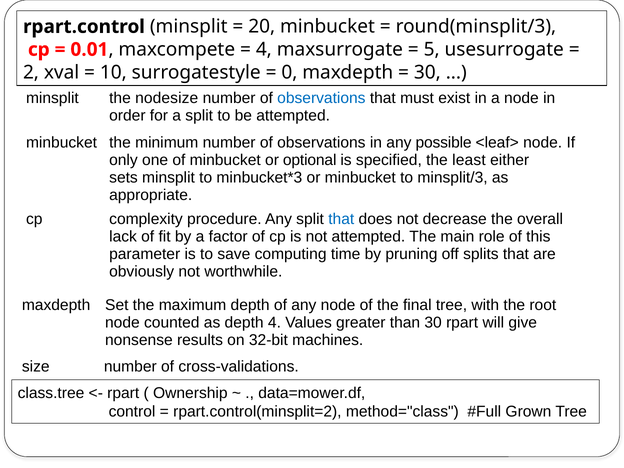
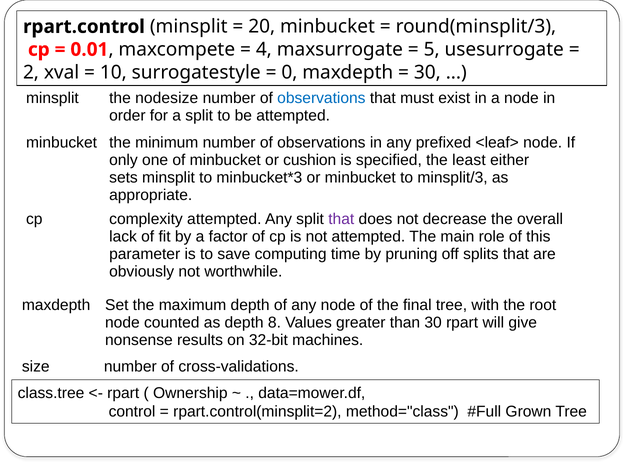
possible: possible -> prefixed (444, 143)
optional: optional -> cushion (310, 160)
complexity procedure: procedure -> attempted (224, 219)
that colour: blue -> purple (341, 219)
depth 4: 4 -> 8 (274, 323)
